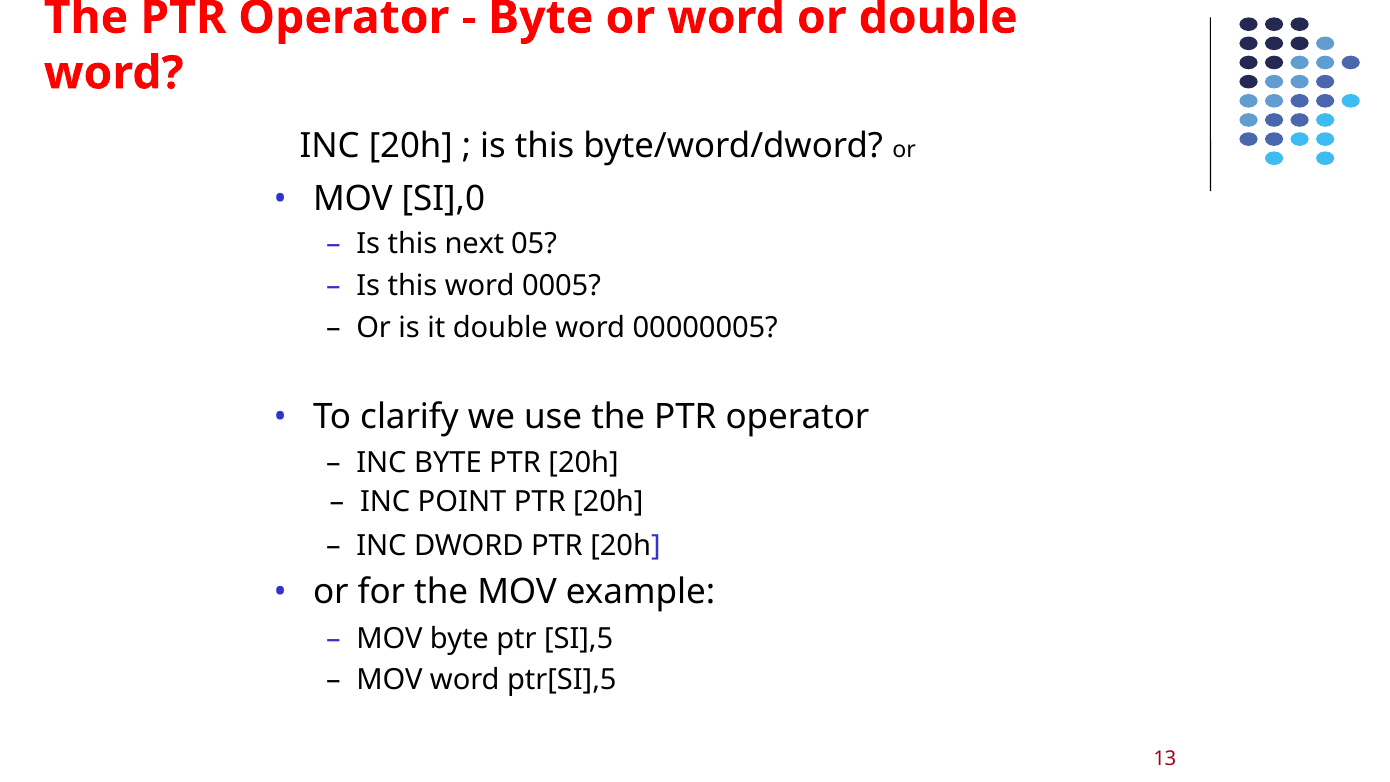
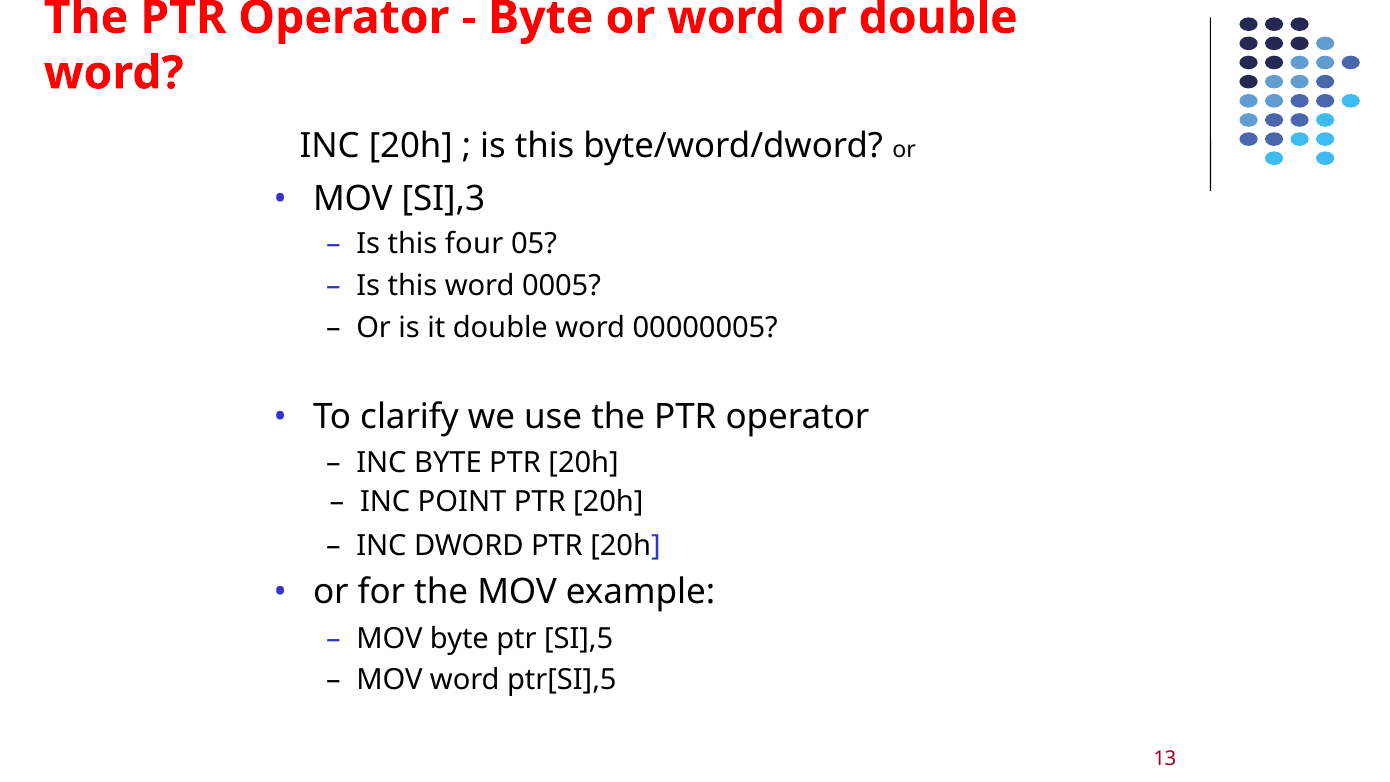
SI],0: SI],0 -> SI],3 (443, 199)
next: next -> four (474, 244)
